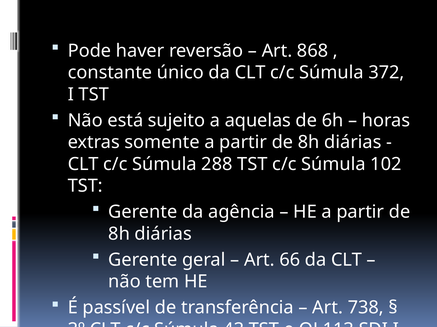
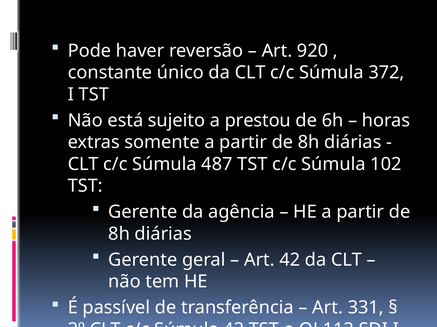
868: 868 -> 920 (313, 51)
aquelas: aquelas -> prestou (258, 121)
288: 288 -> 487 (217, 164)
66: 66 -> 42 (290, 260)
738: 738 -> 331 (366, 308)
